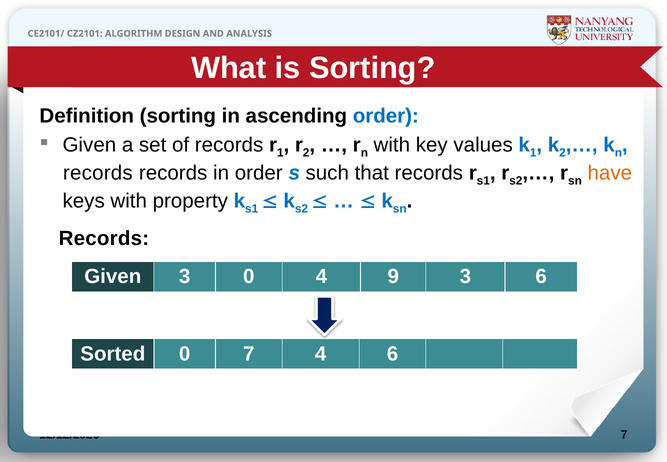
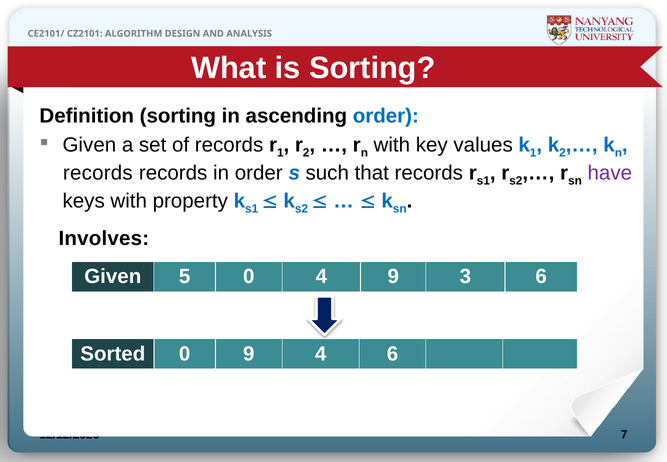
have colour: orange -> purple (610, 173)
Records: Records -> Involves (104, 239)
Given 3: 3 -> 5 (185, 277)
0 7: 7 -> 9 (249, 354)
